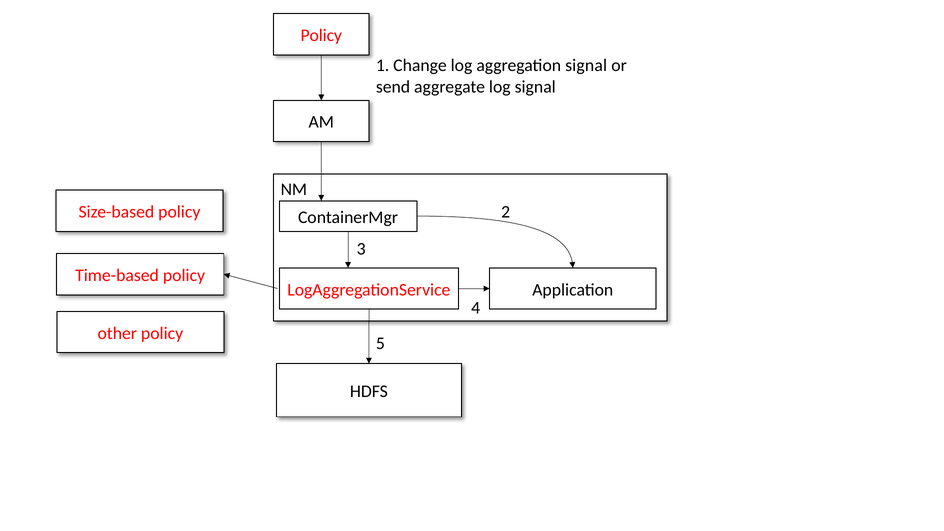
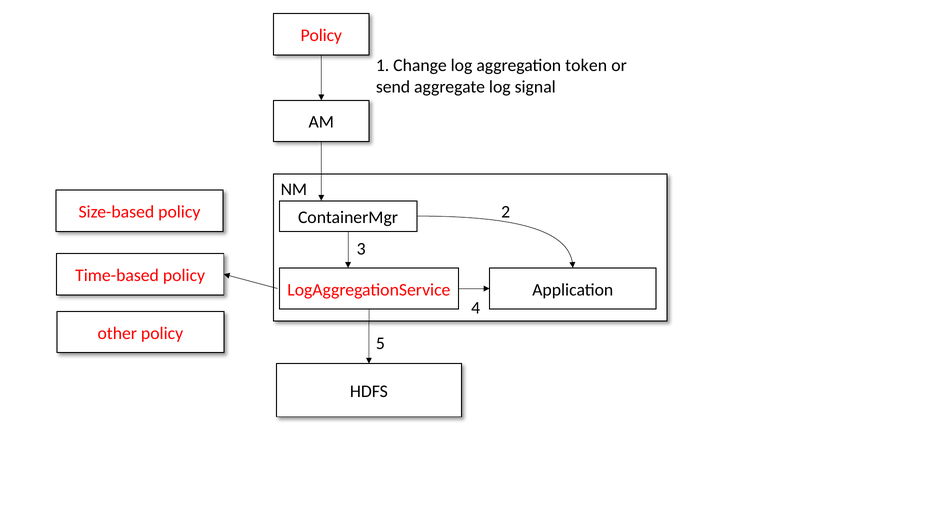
aggregation signal: signal -> token (586, 66)
